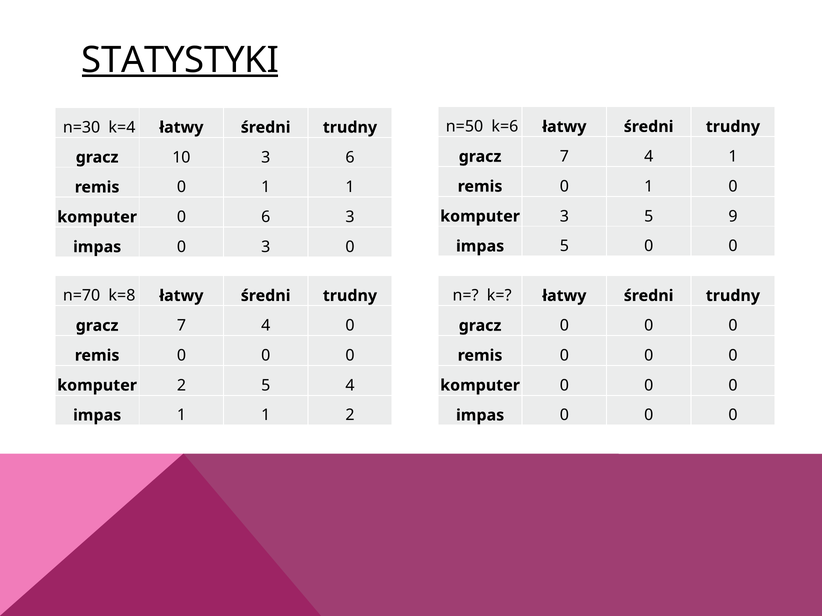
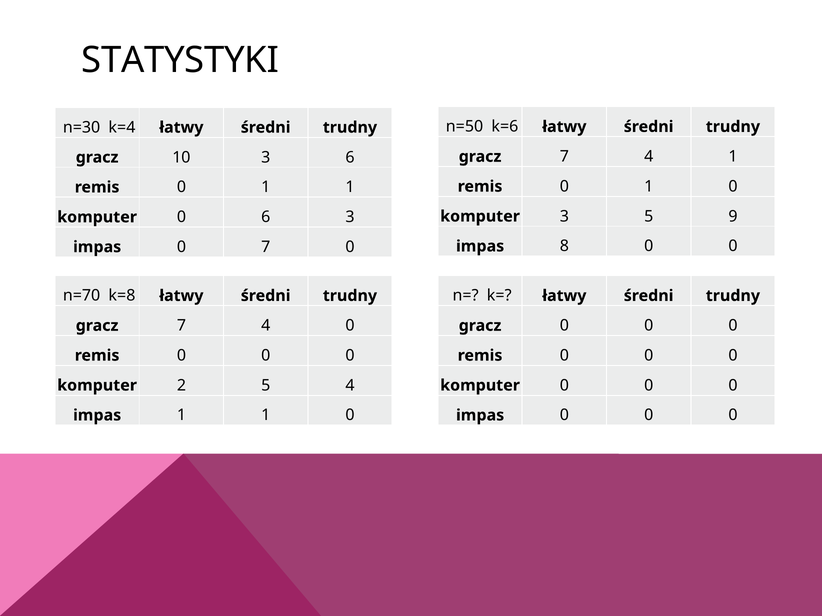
STATYSTYKI underline: present -> none (180, 60)
impas 5: 5 -> 8 (564, 246)
0 3: 3 -> 7 (266, 247)
1 1 2: 2 -> 0 (350, 416)
